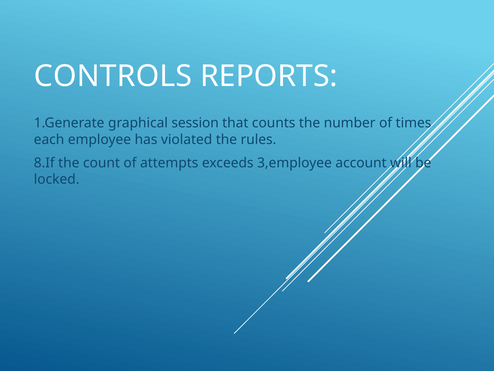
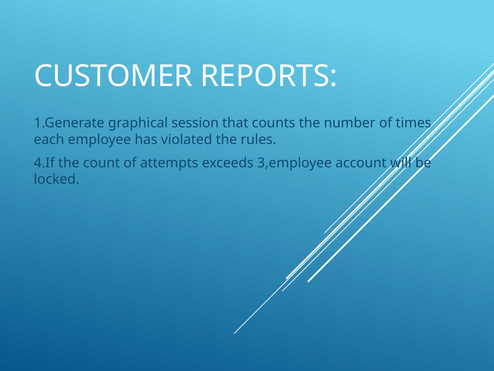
CONTROLS: CONTROLS -> CUSTOMER (113, 76)
8.If: 8.If -> 4.If (44, 163)
